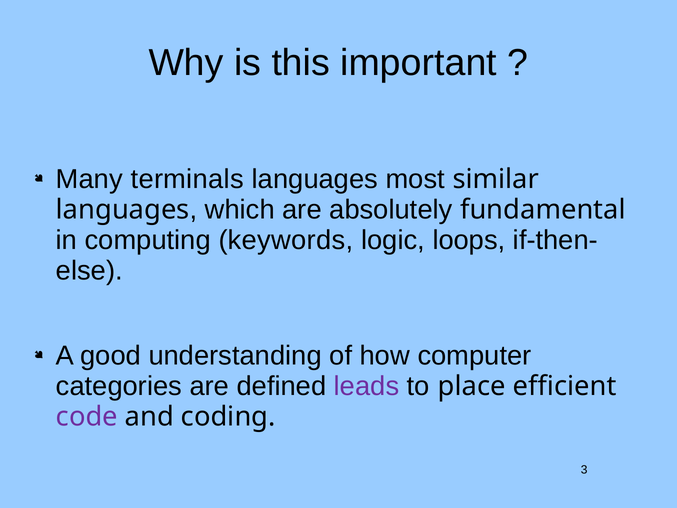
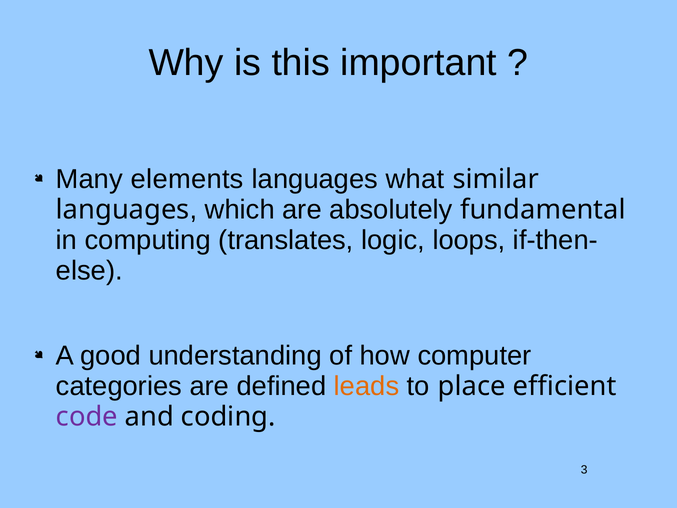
terminals: terminals -> elements (187, 179)
most: most -> what (415, 179)
keywords: keywords -> translates (286, 240)
leads colour: purple -> orange (367, 386)
